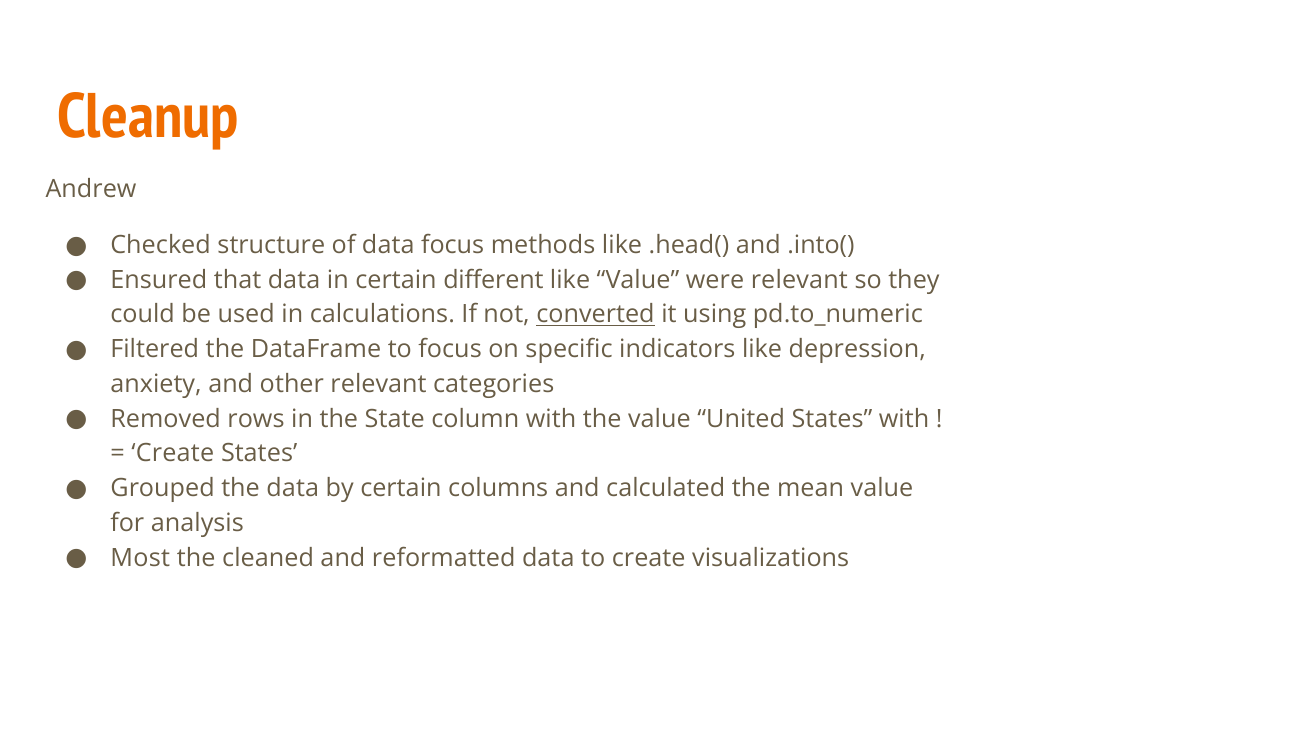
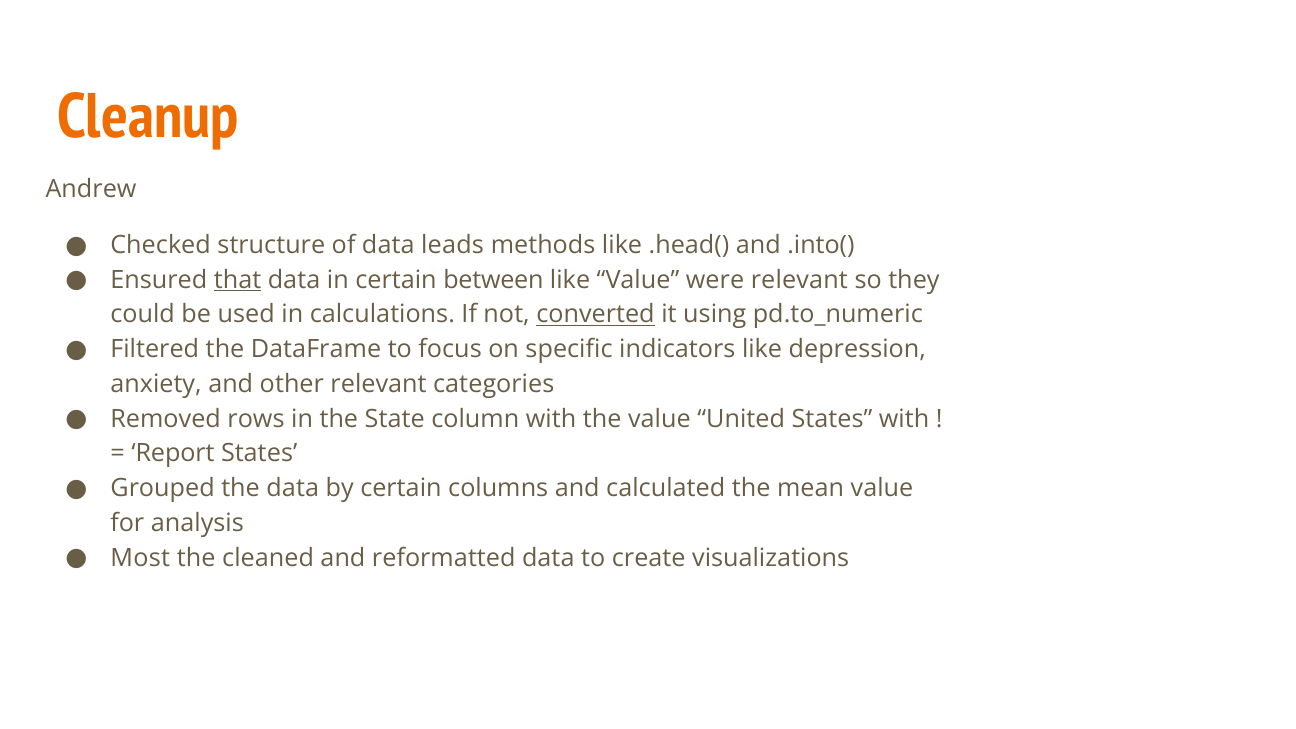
data focus: focus -> leads (452, 245)
that underline: none -> present (238, 280)
different: different -> between (493, 280)
Create: Create -> Report (173, 454)
